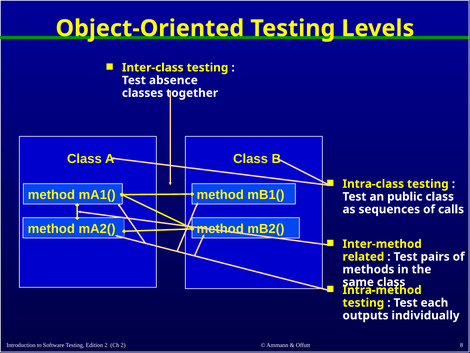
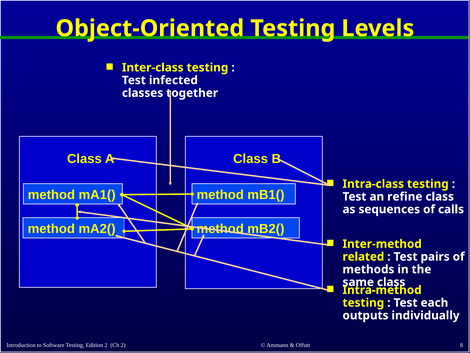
absence: absence -> infected (173, 80)
public: public -> refine (405, 196)
